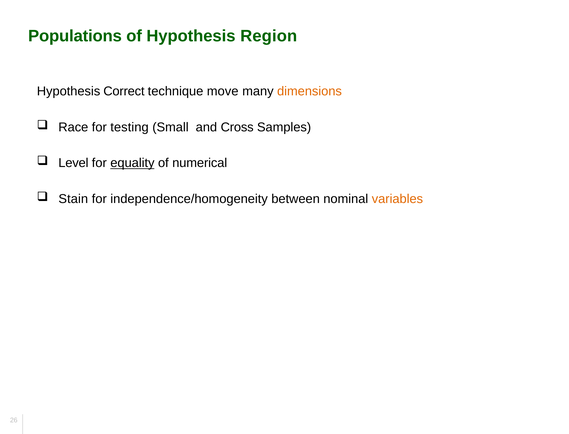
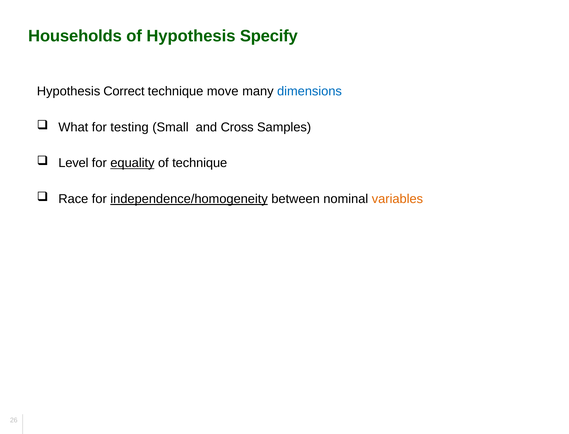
Populations: Populations -> Households (75, 36)
Region: Region -> Specify (269, 36)
dimensions colour: orange -> blue (309, 91)
Race: Race -> What (73, 127)
of numerical: numerical -> technique (200, 163)
Stain: Stain -> Race (73, 199)
independence/homogeneity underline: none -> present (189, 199)
